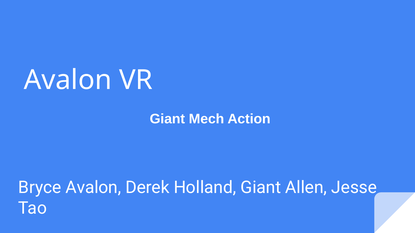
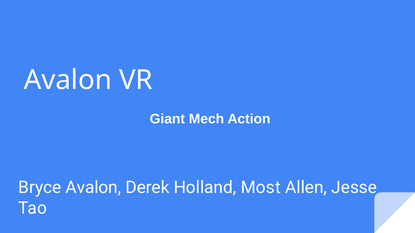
Holland Giant: Giant -> Most (261, 188)
